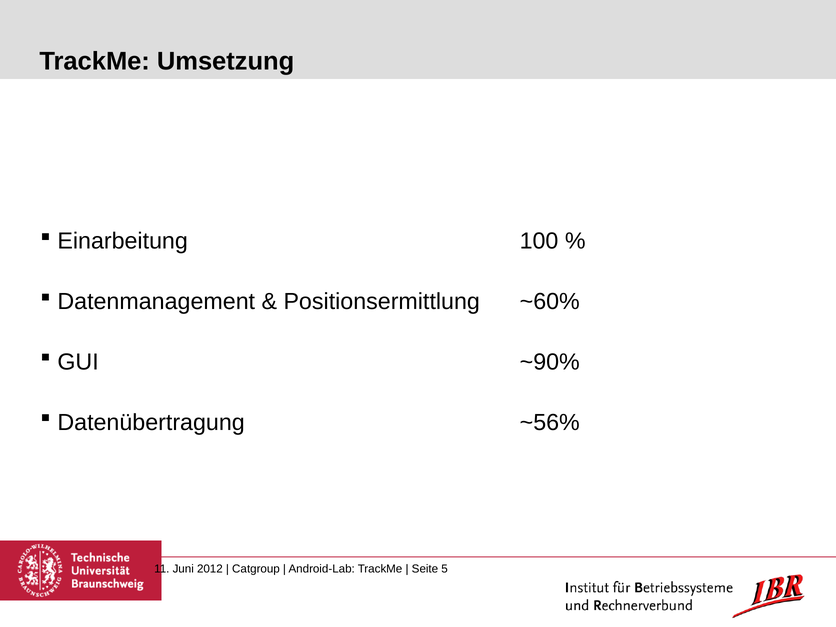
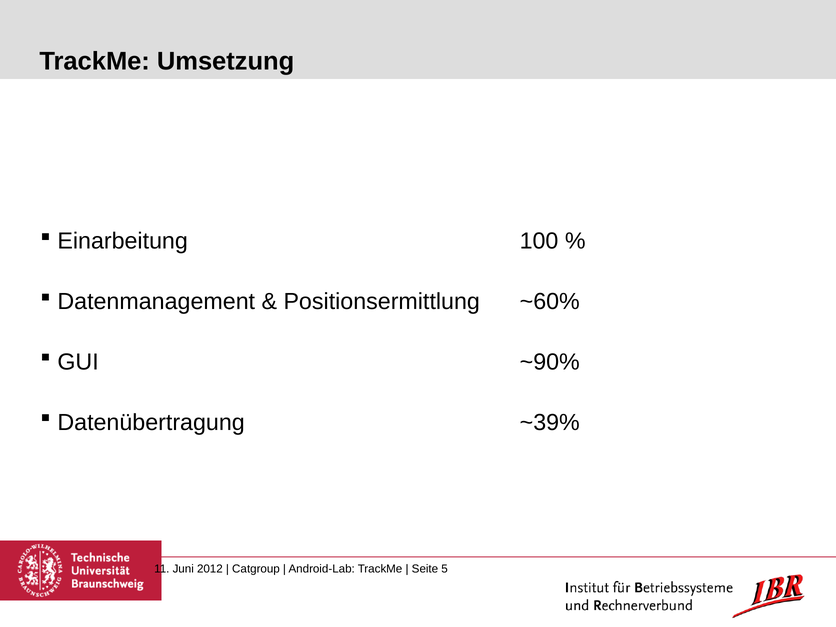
~56%: ~56% -> ~39% (550, 422)
